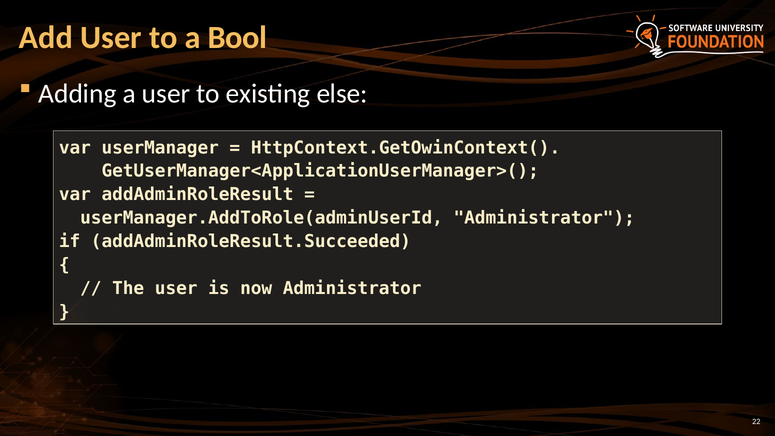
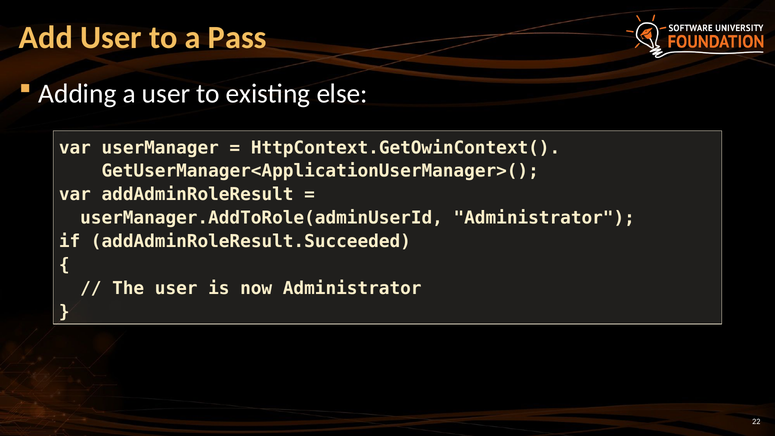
Bool: Bool -> Pass (237, 38)
